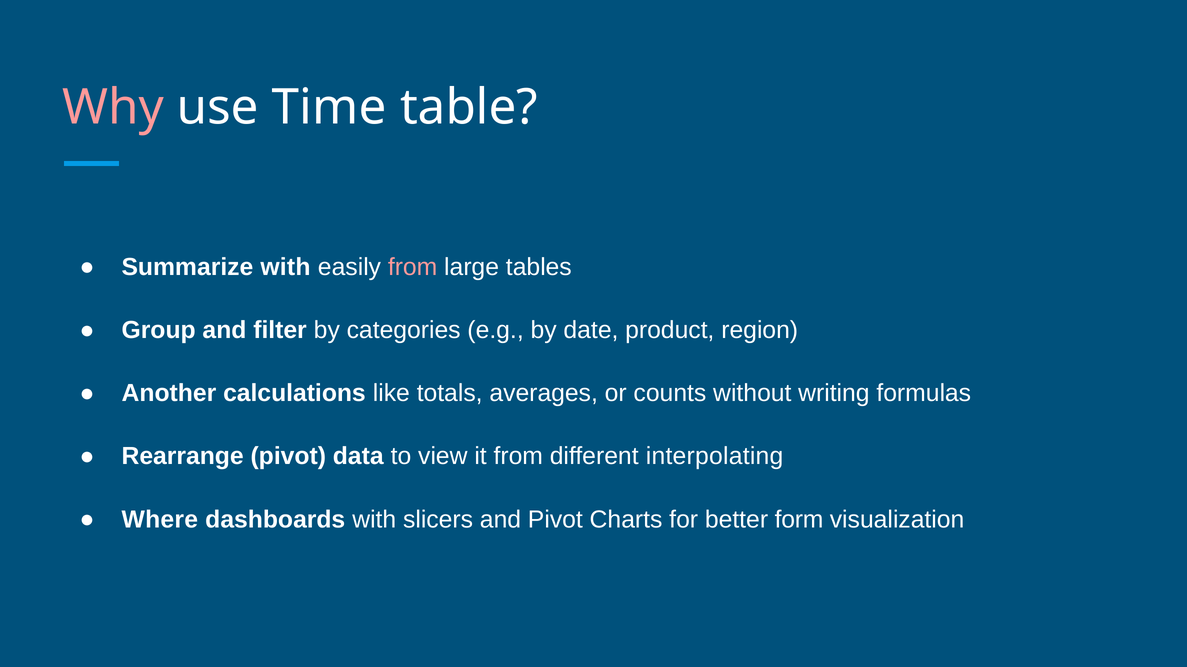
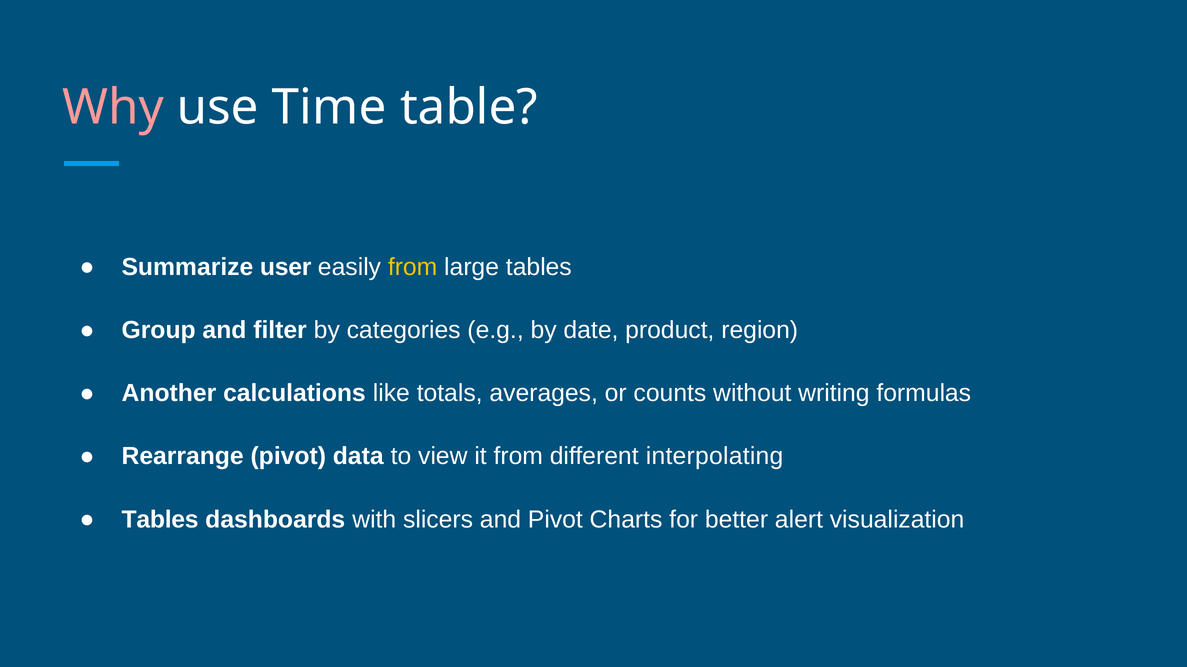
Summarize with: with -> user (286, 267)
from colour: pink -> yellow (413, 267)
Where: Where -> Tables (160, 520)
form: form -> alert (799, 520)
